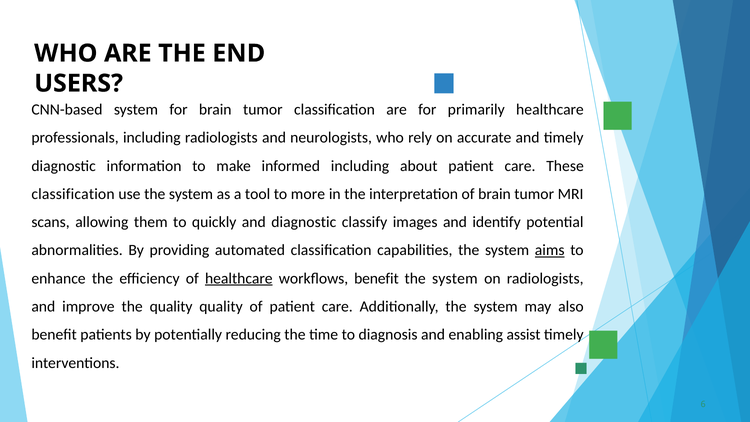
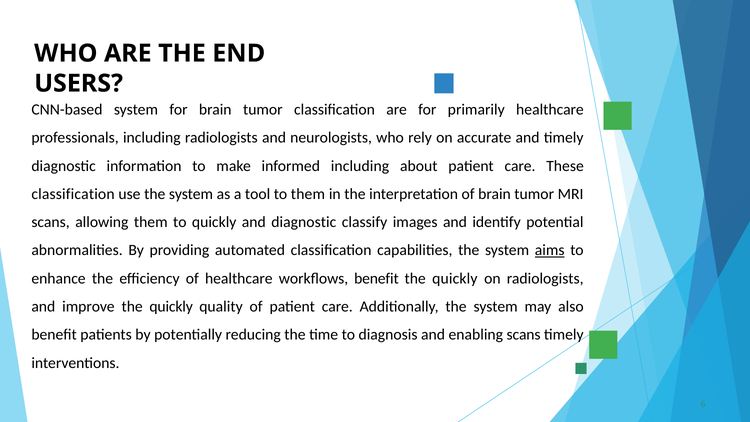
to more: more -> them (308, 194)
healthcare underline: present -> none (239, 278)
system: system -> quickly (455, 278)
improve the quality: quality -> quickly (171, 306)
enabling assist: assist -> scans (524, 335)
